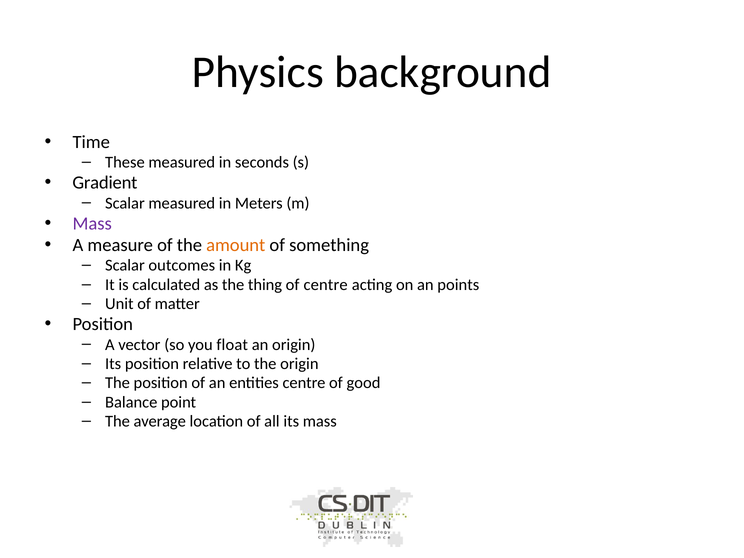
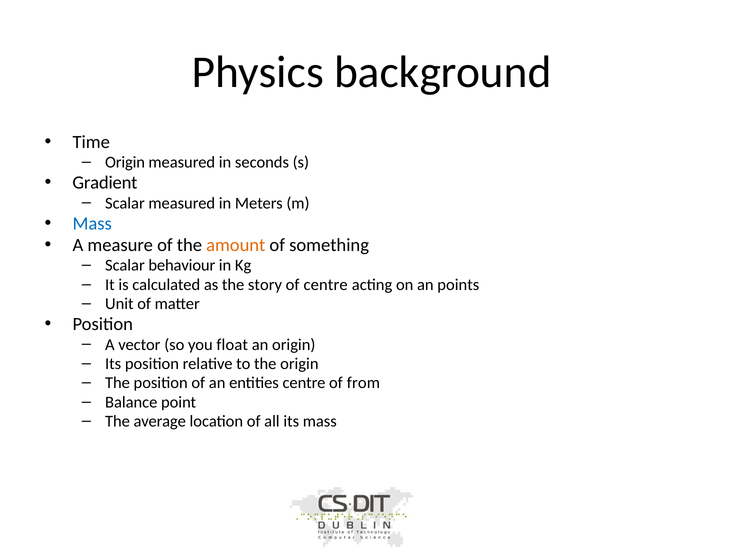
These: These -> Origin (125, 162)
Mass colour: purple -> blue (92, 224)
outcomes: outcomes -> behaviour (182, 265)
thing: thing -> story (265, 285)
good: good -> from (363, 383)
